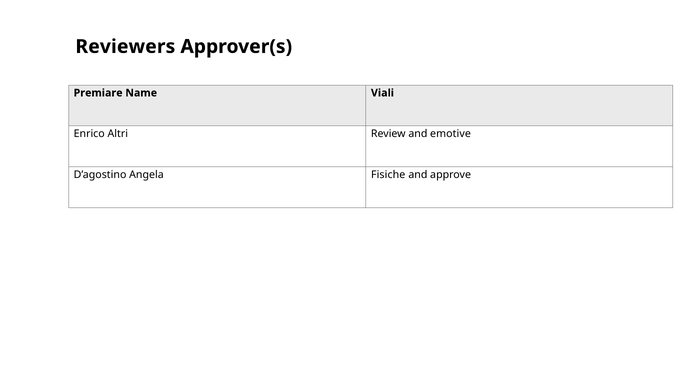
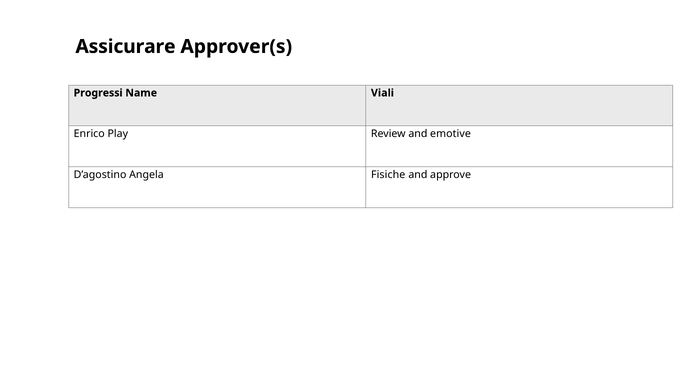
Reviewers: Reviewers -> Assicurare (125, 47)
Premiare: Premiare -> Progressi (98, 93)
Altri: Altri -> Play (118, 134)
